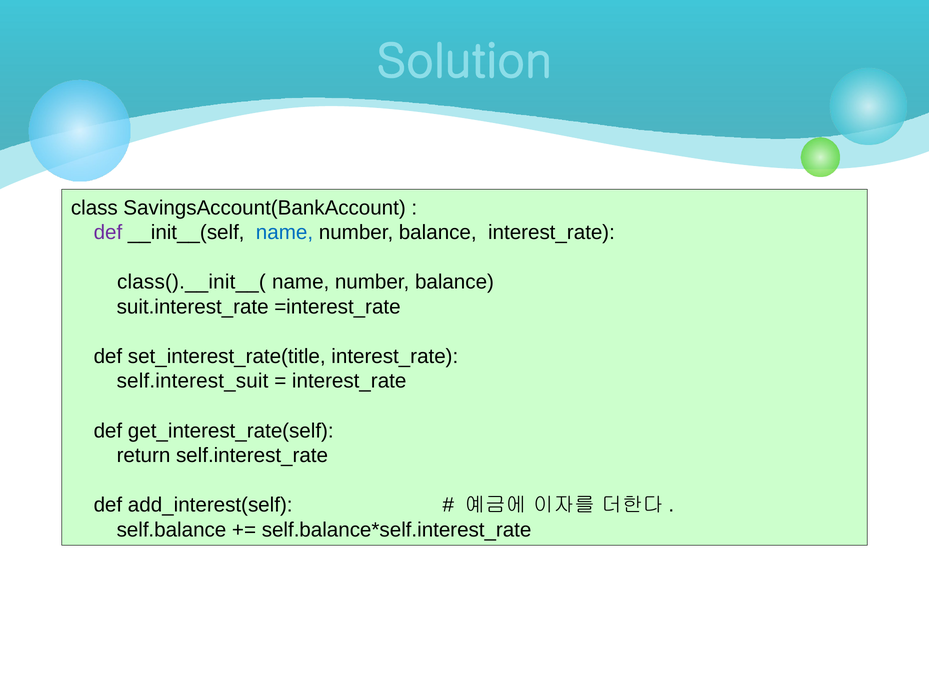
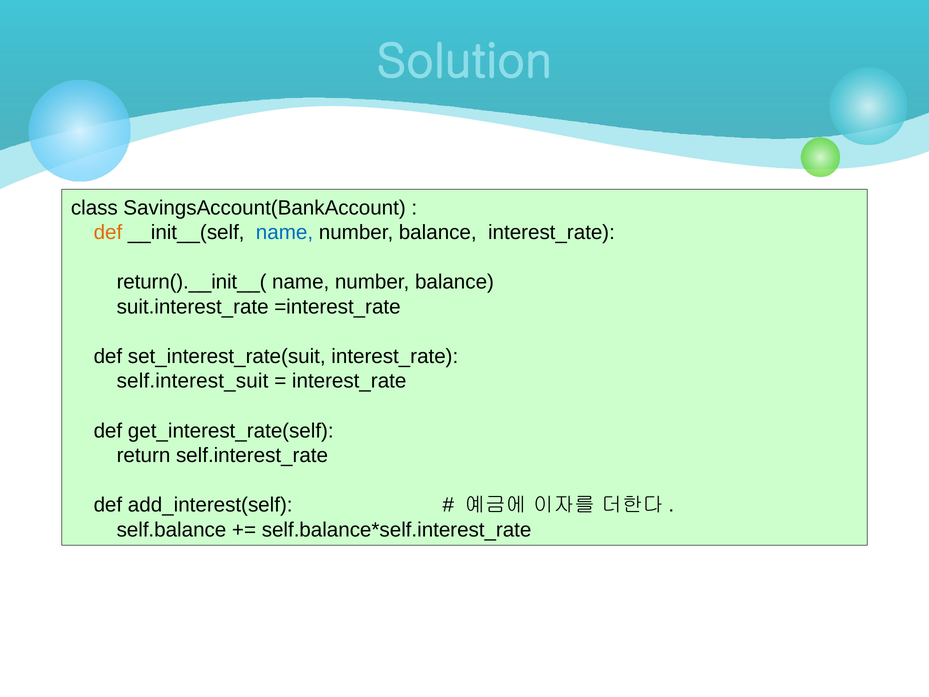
def colour: purple -> orange (108, 232)
class().__init__(: class().__init__( -> return().__init__( (192, 282)
set_interest_rate(title: set_interest_rate(title -> set_interest_rate(suit (227, 356)
